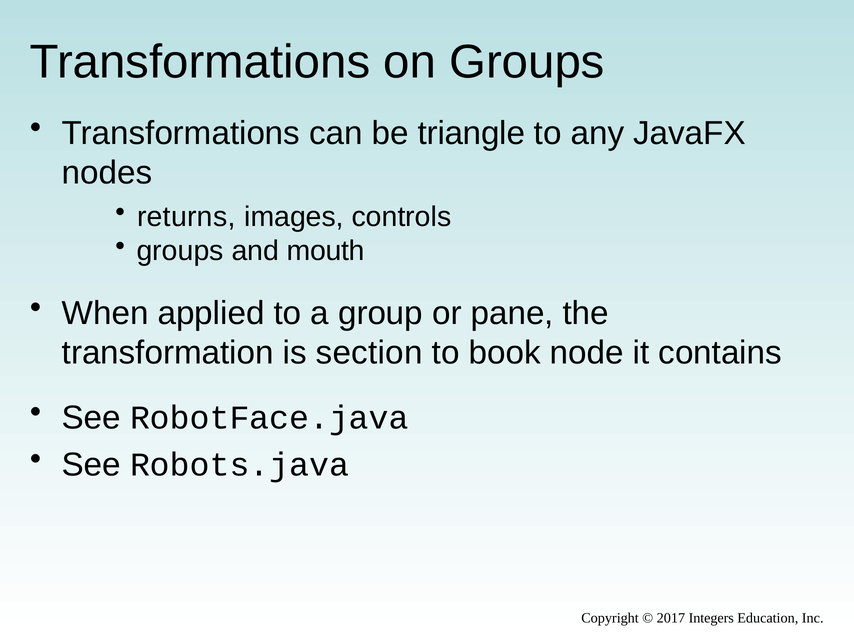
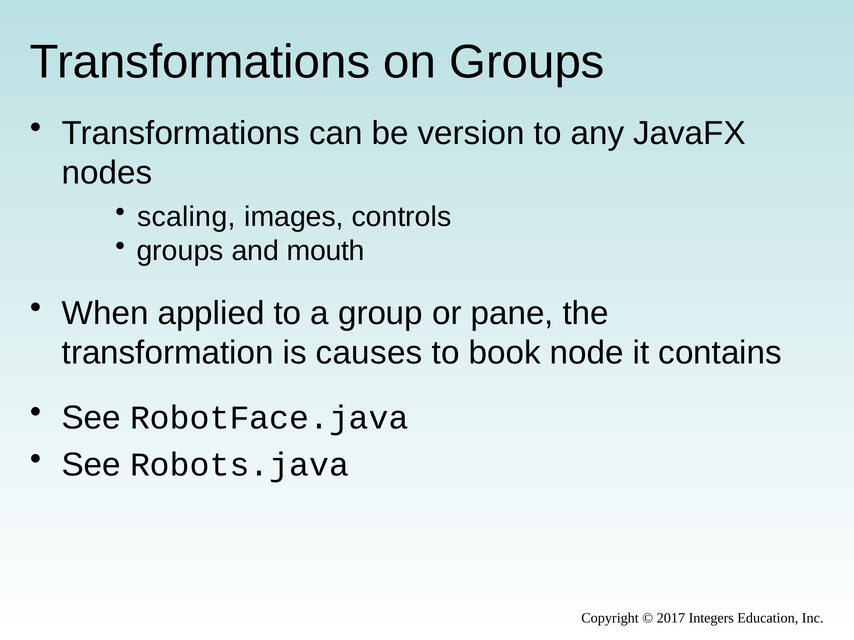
triangle: triangle -> version (471, 133)
returns: returns -> scaling (186, 217)
section: section -> causes (369, 353)
